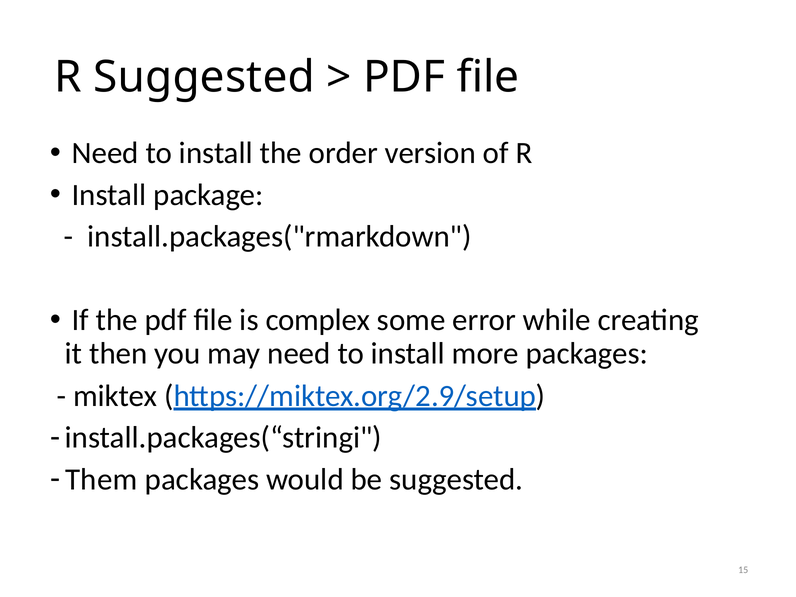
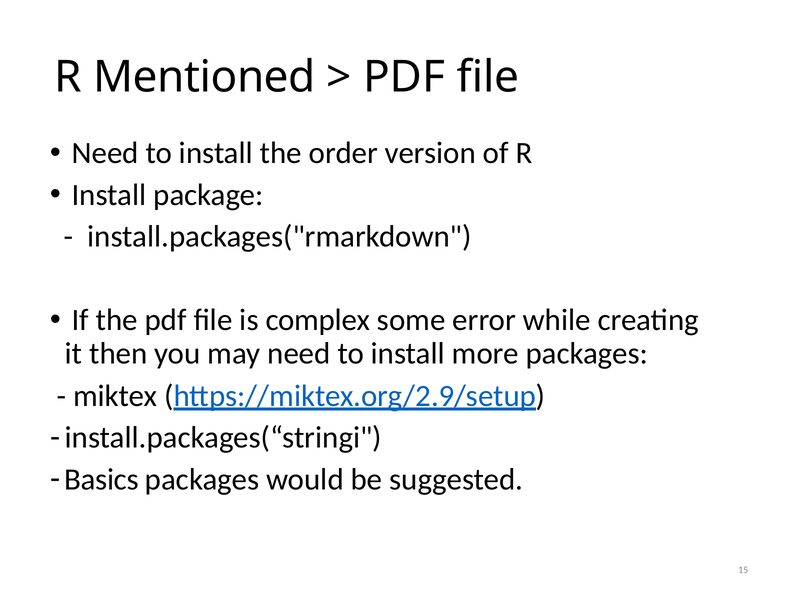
R Suggested: Suggested -> Mentioned (204, 77)
Them: Them -> Basics (102, 479)
